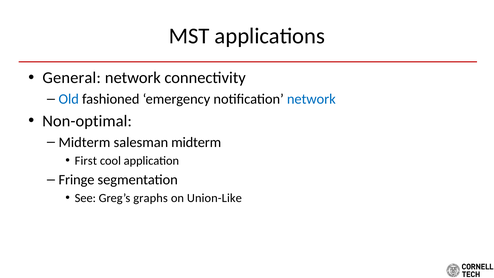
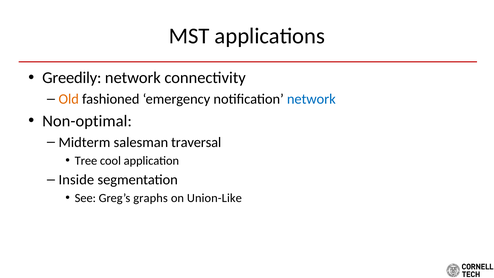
General: General -> Greedily (72, 78)
Old colour: blue -> orange (69, 99)
salesman midterm: midterm -> traversal (196, 142)
First: First -> Tree (86, 161)
Fringe: Fringe -> Inside (76, 180)
